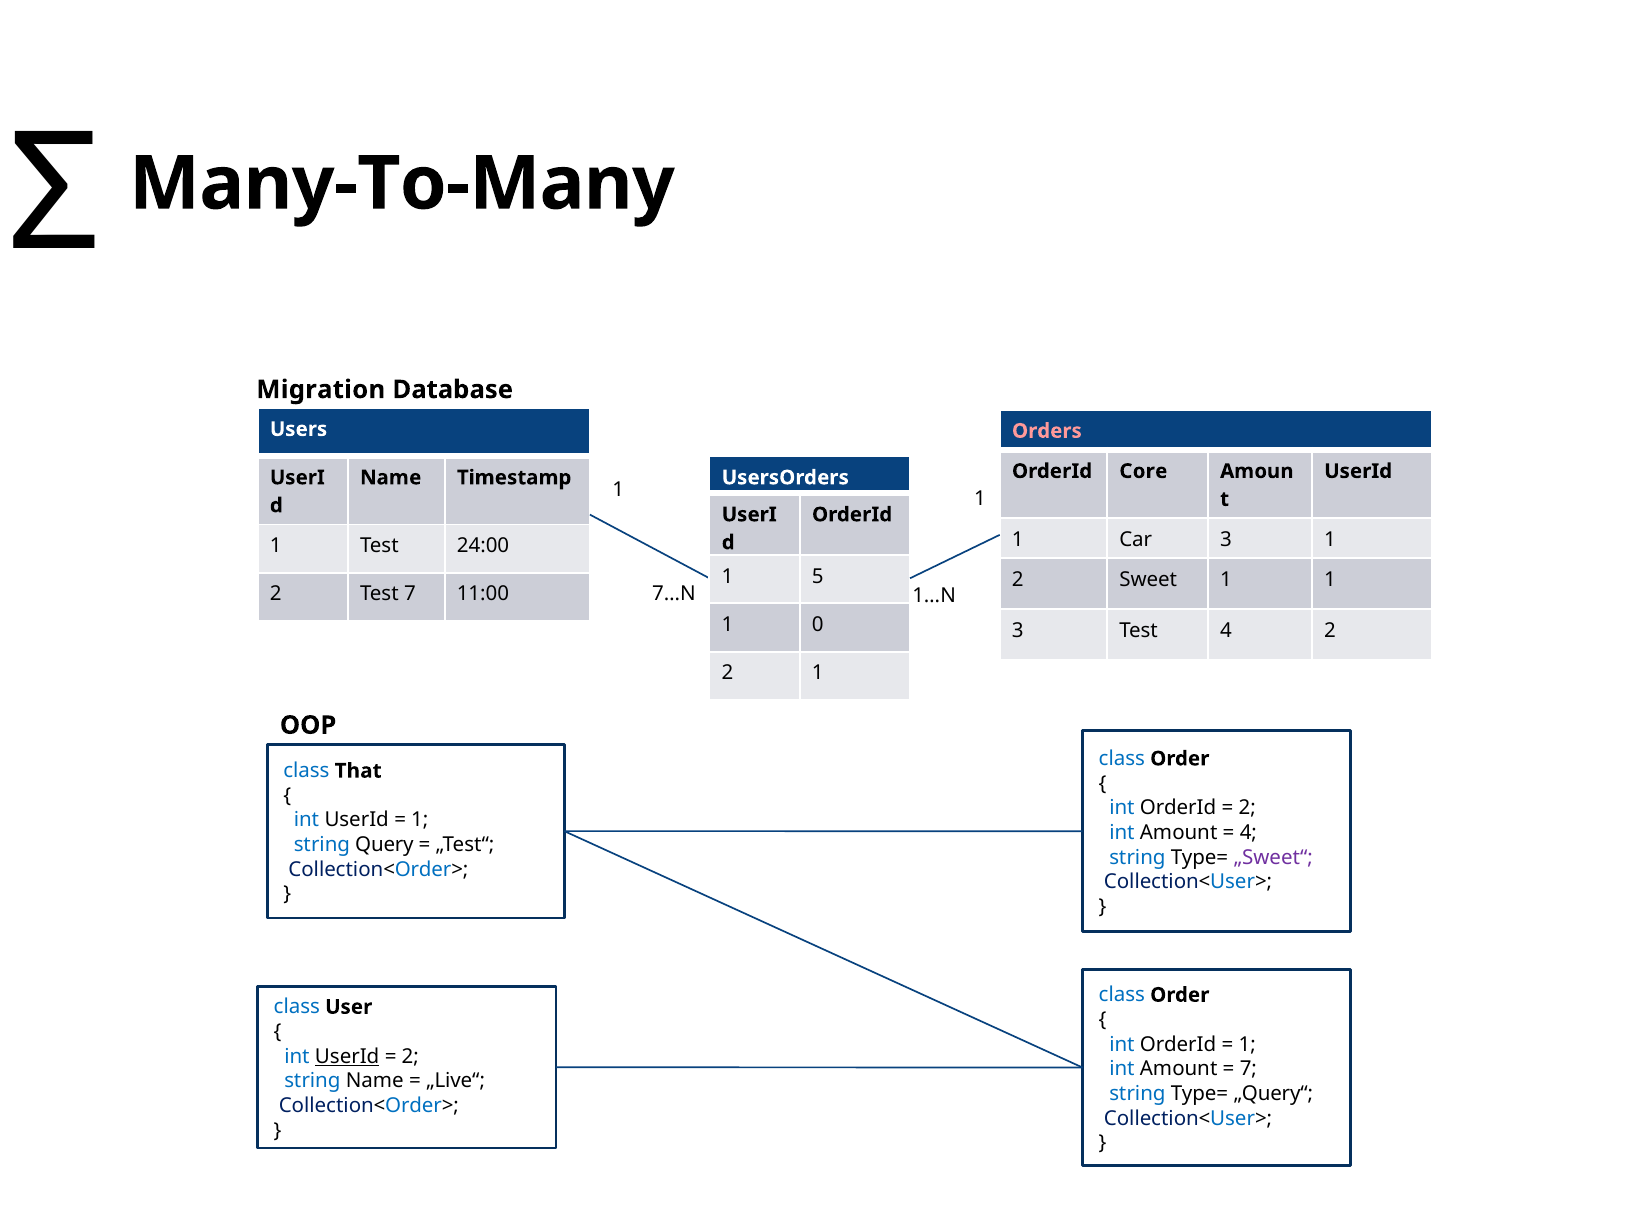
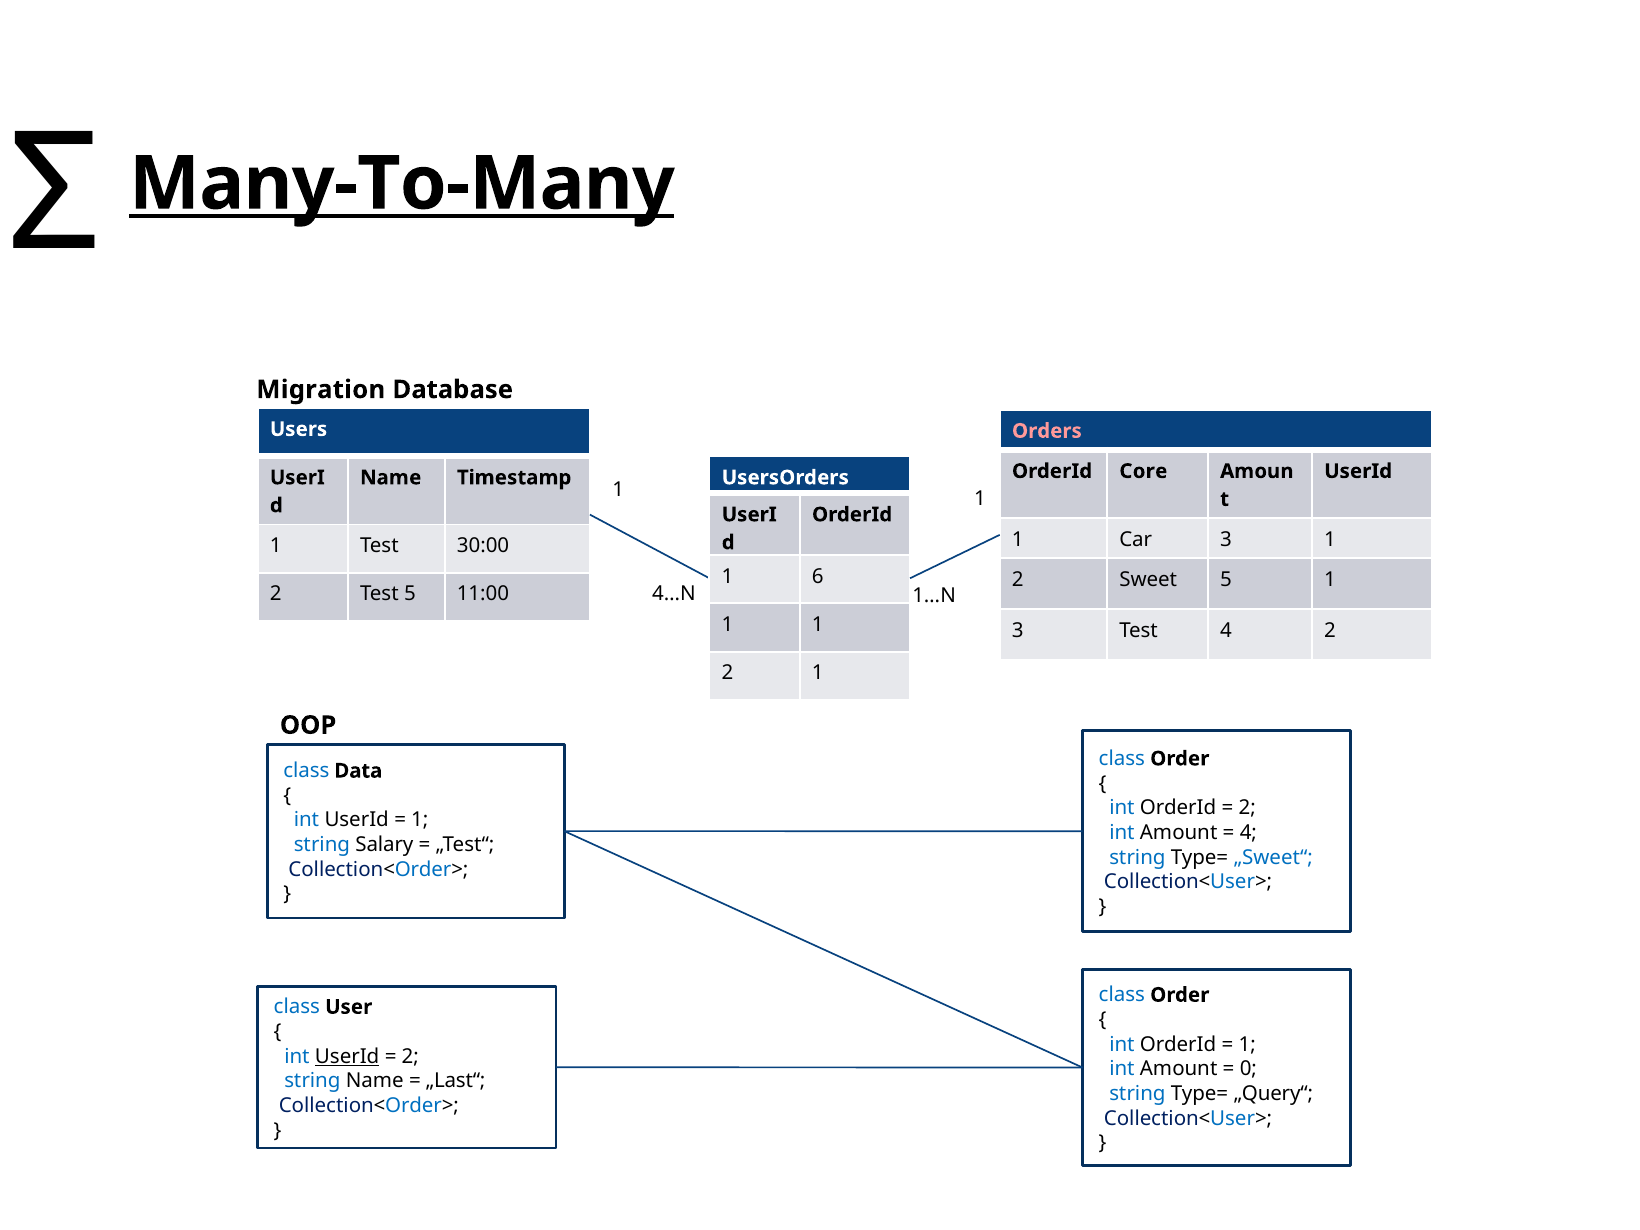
Many-To-Many underline: none -> present (402, 184)
24:00: 24:00 -> 30:00 (483, 546)
5: 5 -> 6 (818, 576)
Sweet 1: 1 -> 5 (1226, 580)
7…N: 7…N -> 4…N (674, 593)
Test 7: 7 -> 5 (410, 594)
0: 0 -> 1 (818, 625)
That: That -> Data (358, 771)
Query: Query -> Salary (384, 845)
„Sweet“ colour: purple -> blue (1273, 857)
7: 7 -> 0 (1248, 1069)
„Live“: „Live“ -> „Last“ (456, 1081)
